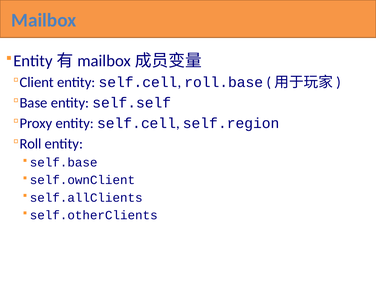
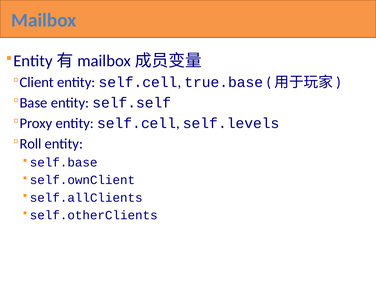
roll.base: roll.base -> true.base (224, 82)
self.region: self.region -> self.levels (231, 123)
